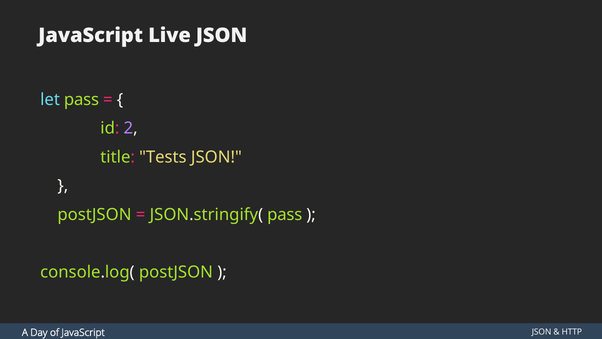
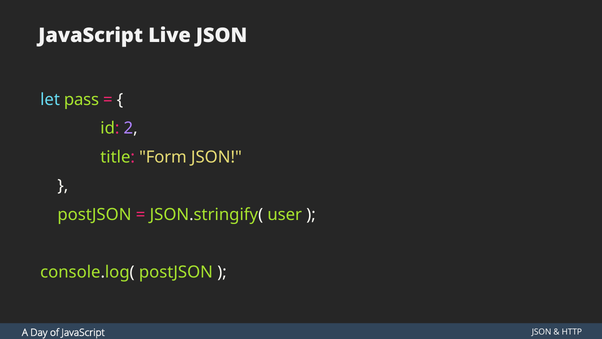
Tests: Tests -> Form (163, 157)
JSON.stringify( pass: pass -> user (285, 215)
